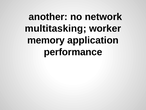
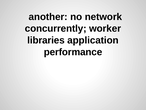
multitasking: multitasking -> concurrently (56, 28)
memory: memory -> libraries (46, 40)
